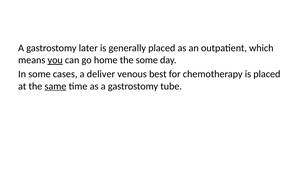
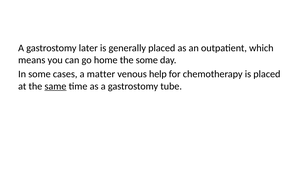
you underline: present -> none (55, 60)
deliver: deliver -> matter (101, 74)
best: best -> help (158, 74)
